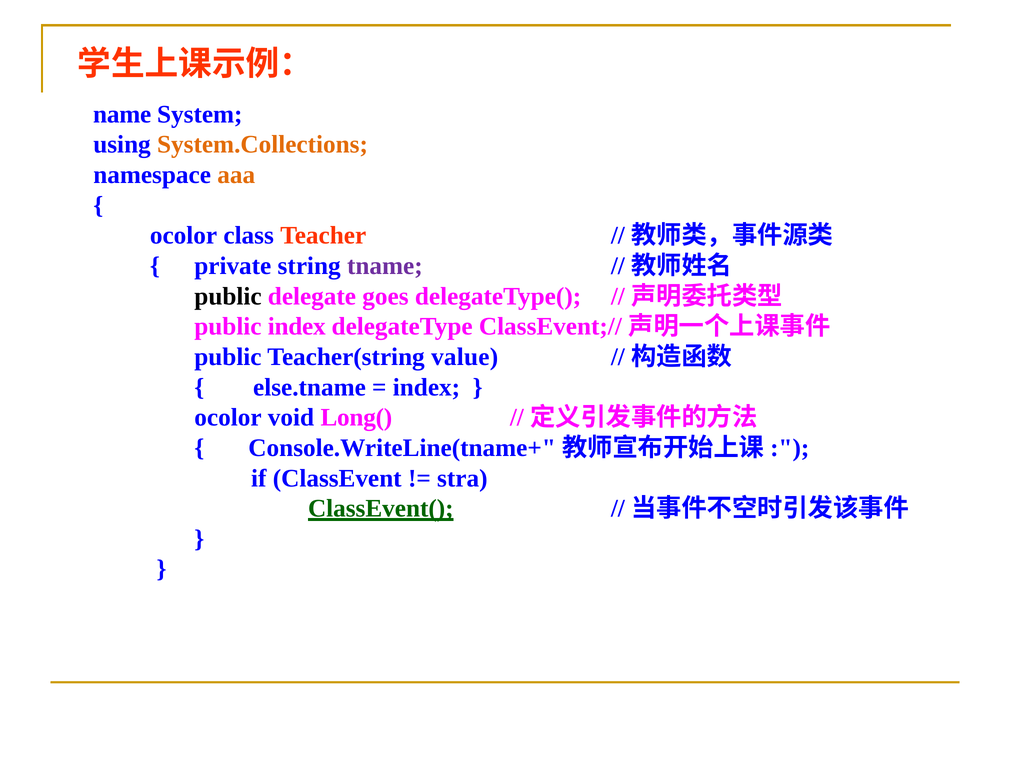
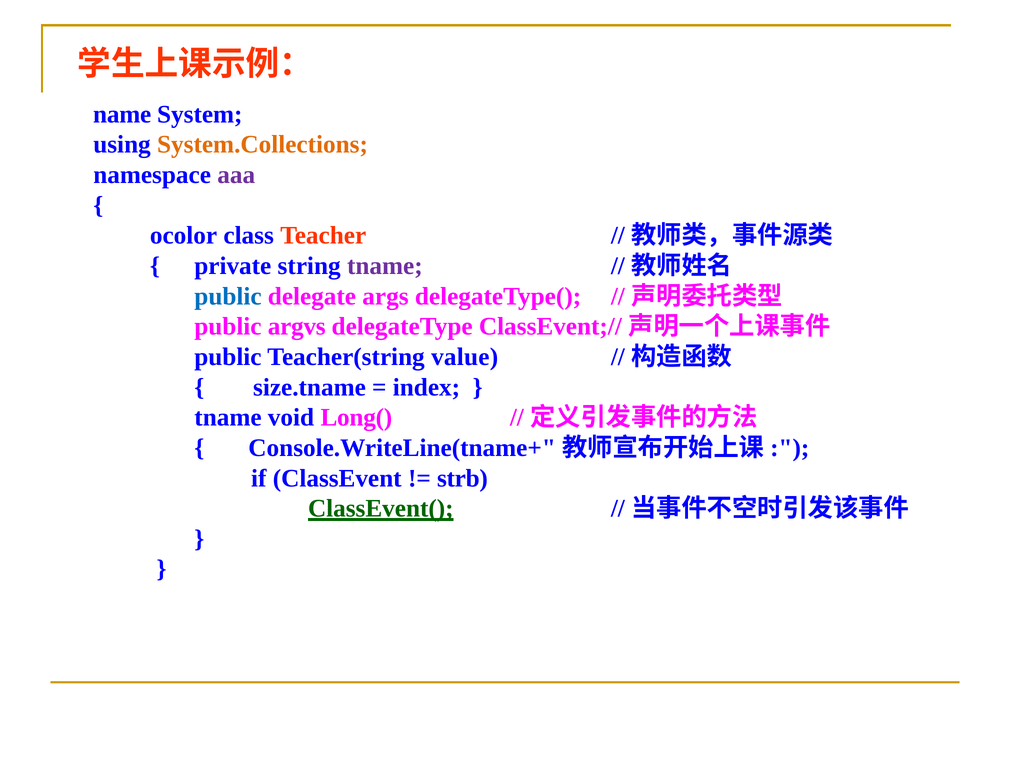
aaa colour: orange -> purple (236, 175)
public colour: black -> blue (228, 296)
goes: goes -> args (385, 296)
public index: index -> argvs (297, 326)
else.tname: else.tname -> size.tname (309, 387)
ocolor: ocolor -> tname (228, 417)
stra: stra -> strb (462, 478)
